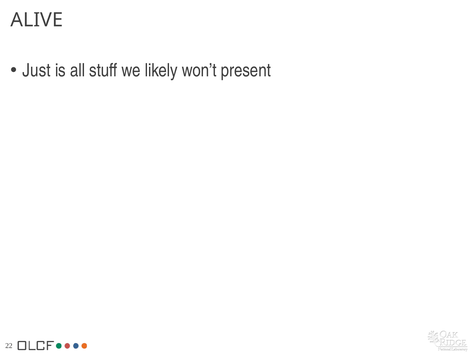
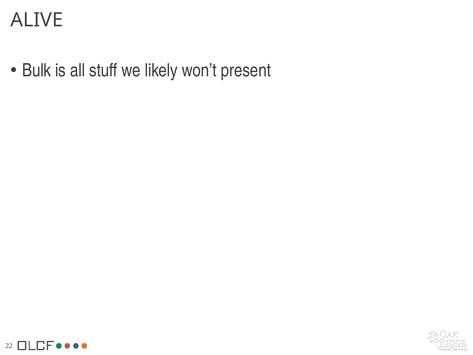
Just: Just -> Bulk (37, 70)
